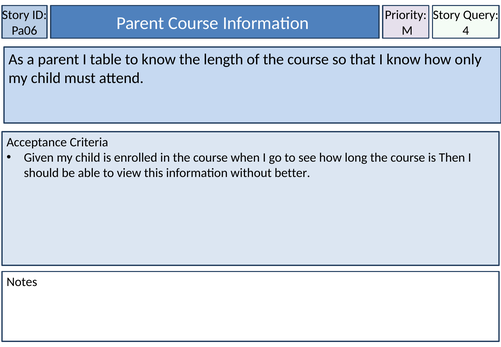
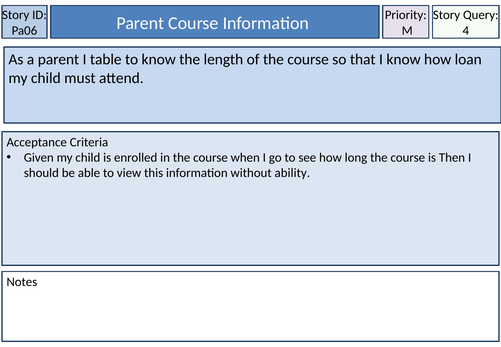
only: only -> loan (468, 60)
better: better -> ability (292, 173)
